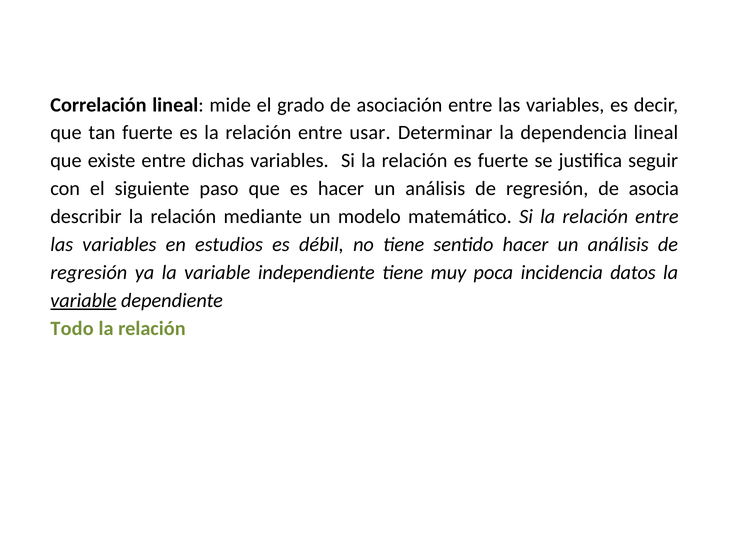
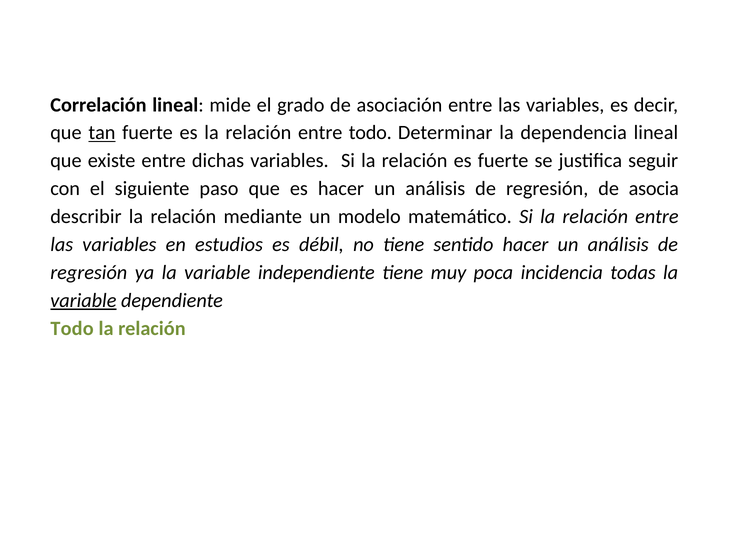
tan underline: none -> present (102, 133)
entre usar: usar -> todo (370, 133)
datos: datos -> todas (633, 273)
